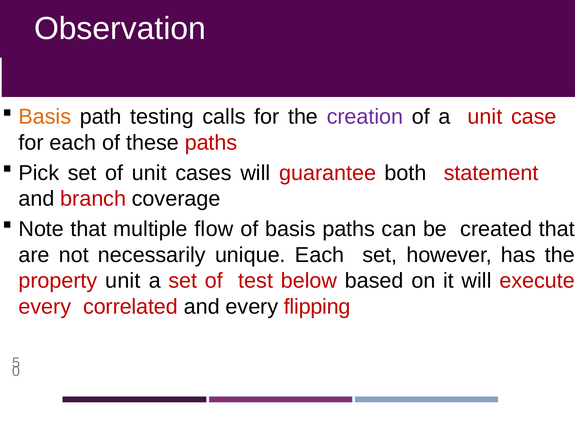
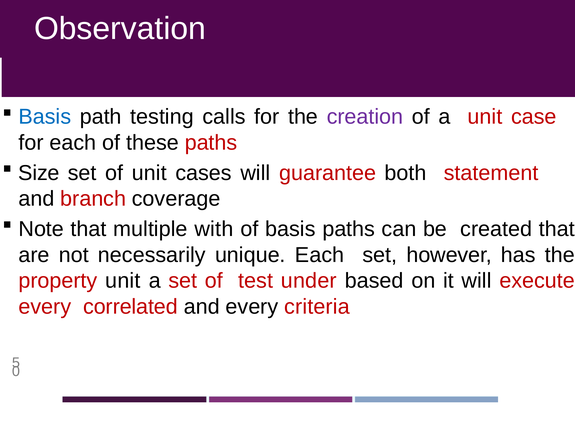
Basis colour: orange -> blue (45, 117)
Pick: Pick -> Size (39, 173)
flow: flow -> with (214, 229)
below: below -> under (309, 281)
flipping: flipping -> criteria (317, 307)
